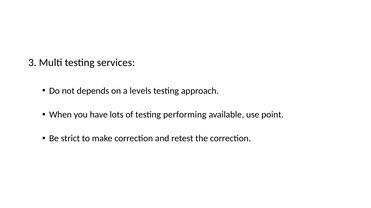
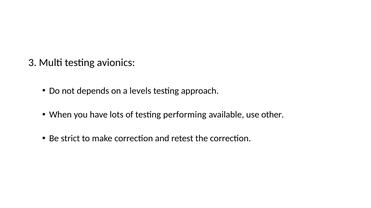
services: services -> avionics (116, 63)
point: point -> other (273, 115)
